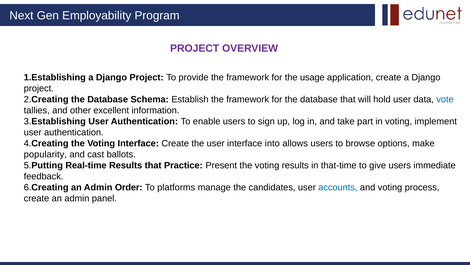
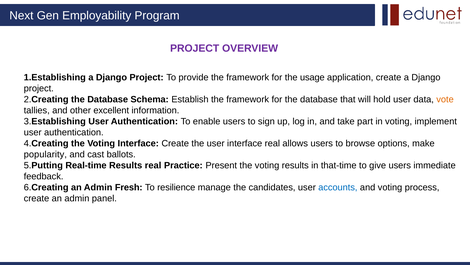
vote colour: blue -> orange (445, 99)
interface into: into -> real (272, 143)
Results that: that -> real (153, 165)
Order: Order -> Fresh (129, 187)
platforms: platforms -> resilience (176, 187)
